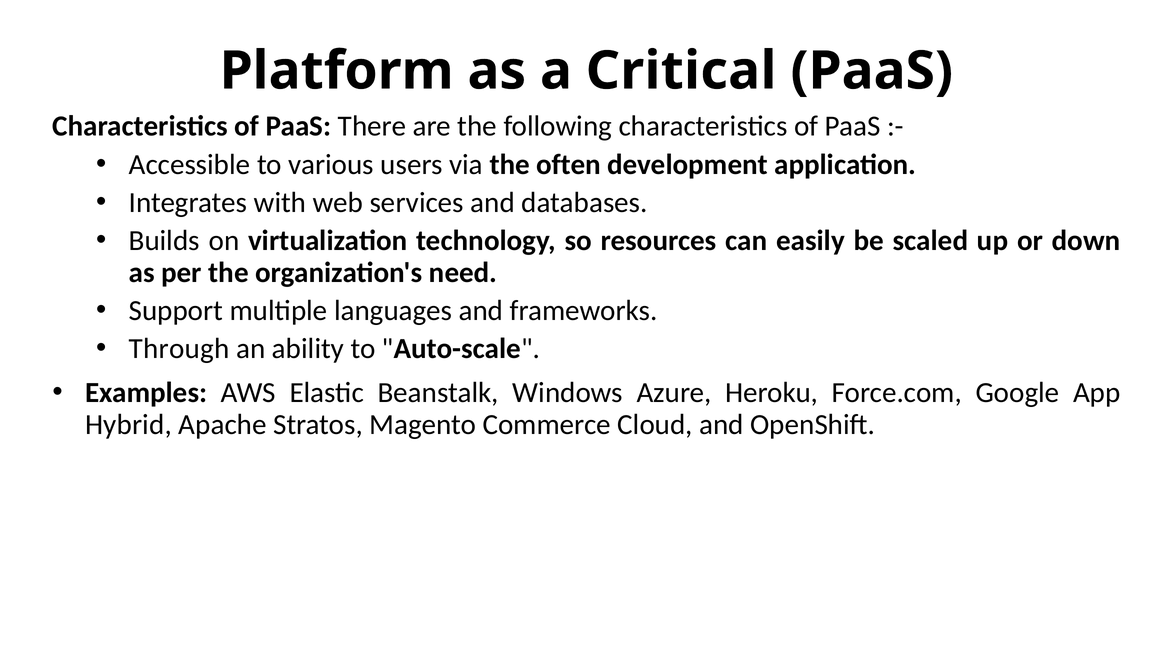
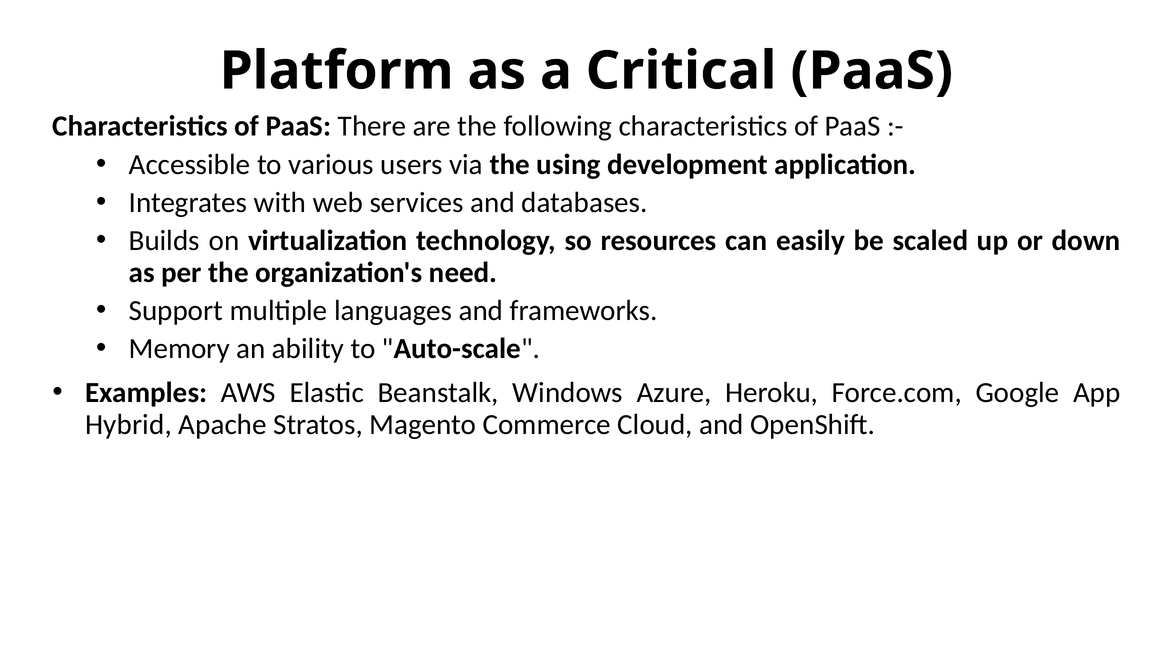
often: often -> using (569, 164)
Through: Through -> Memory (179, 348)
